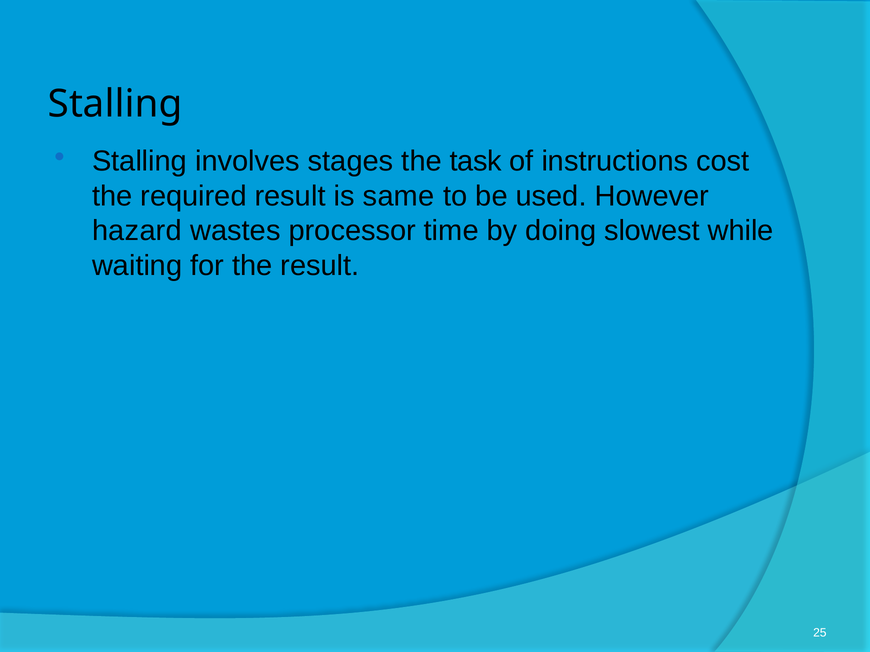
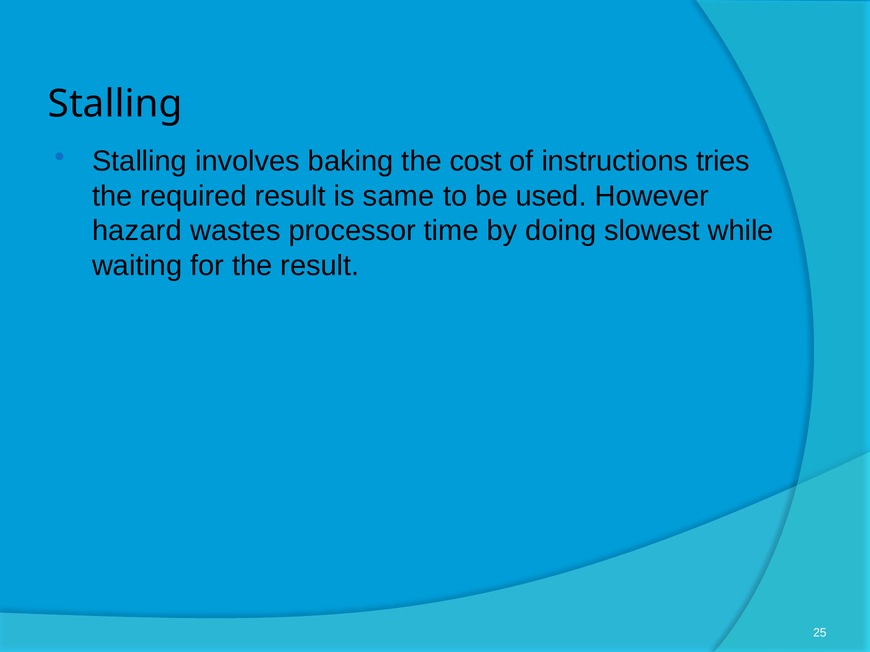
stages: stages -> baking (351, 161)
task: task -> cost (476, 161)
cost: cost -> tries (723, 161)
